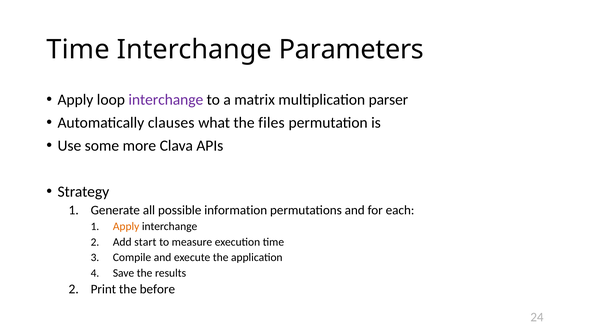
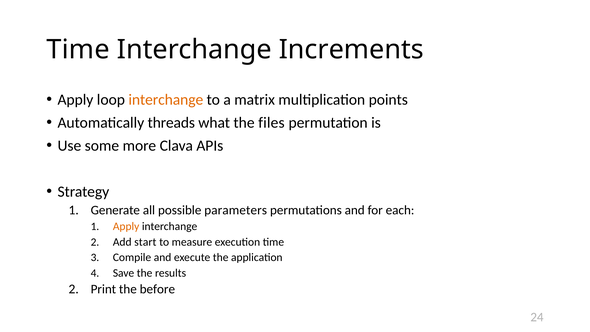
Parameters: Parameters -> Increments (351, 50)
interchange colour: purple -> orange (166, 100)
parser: parser -> points (388, 100)
clauses: clauses -> threads (171, 123)
information: information -> parameters (236, 210)
